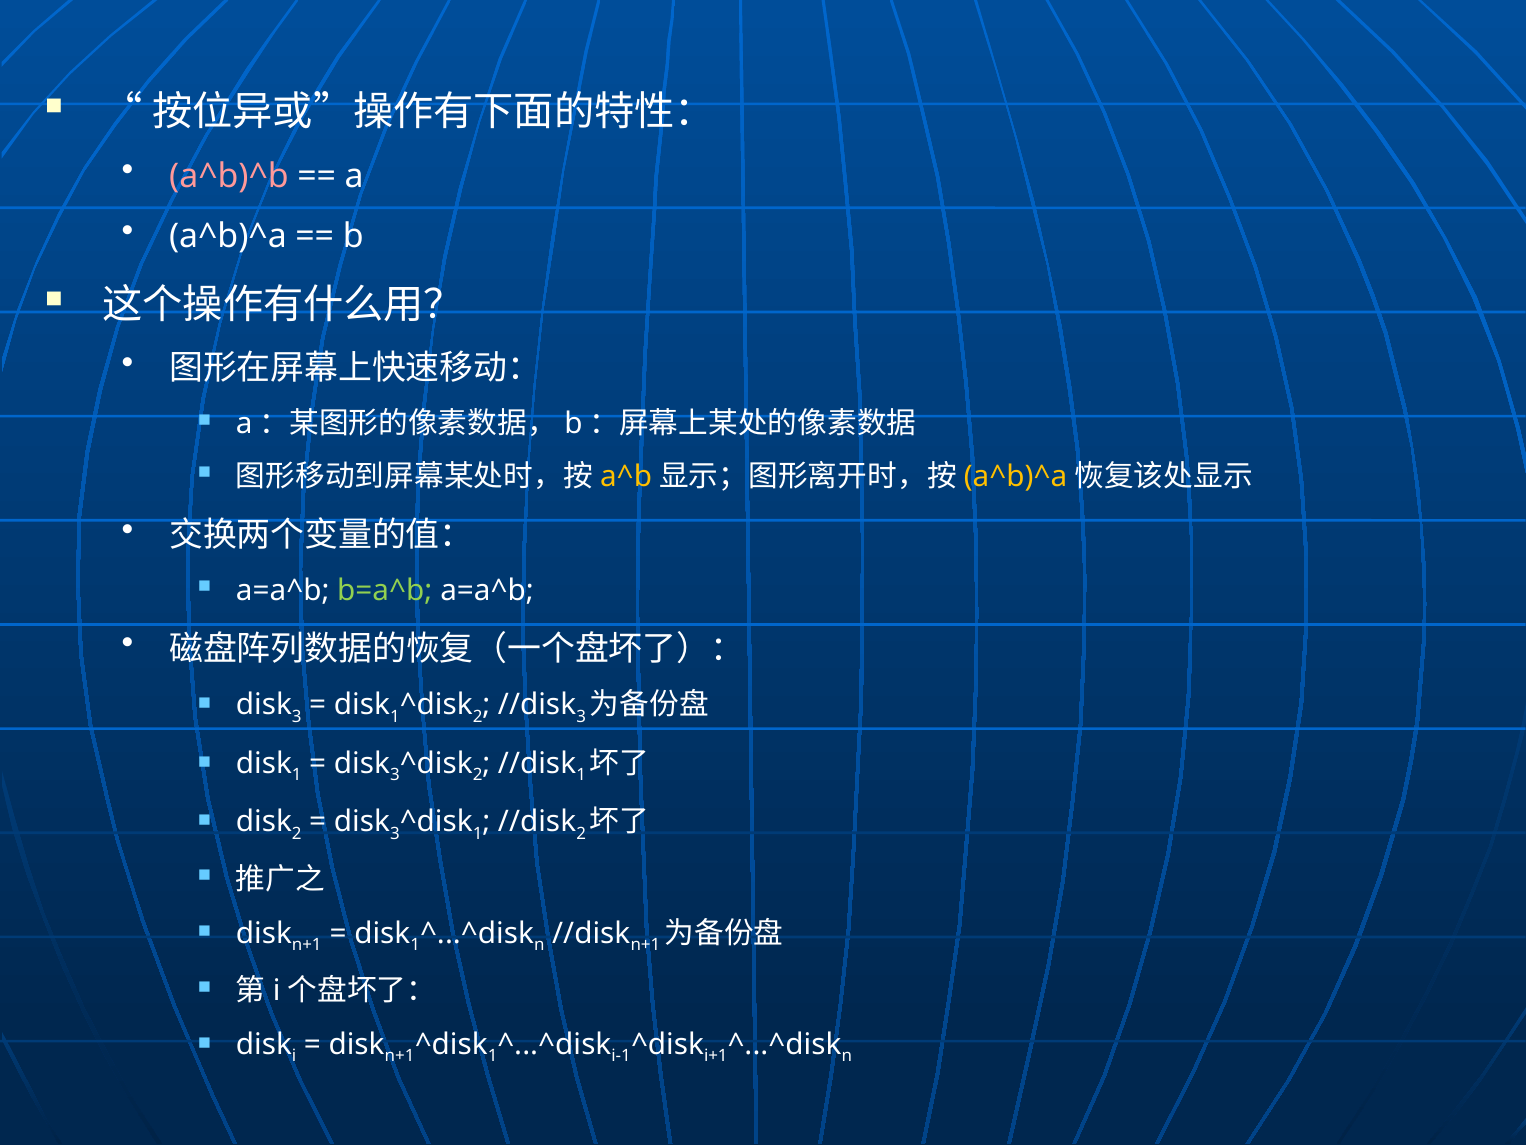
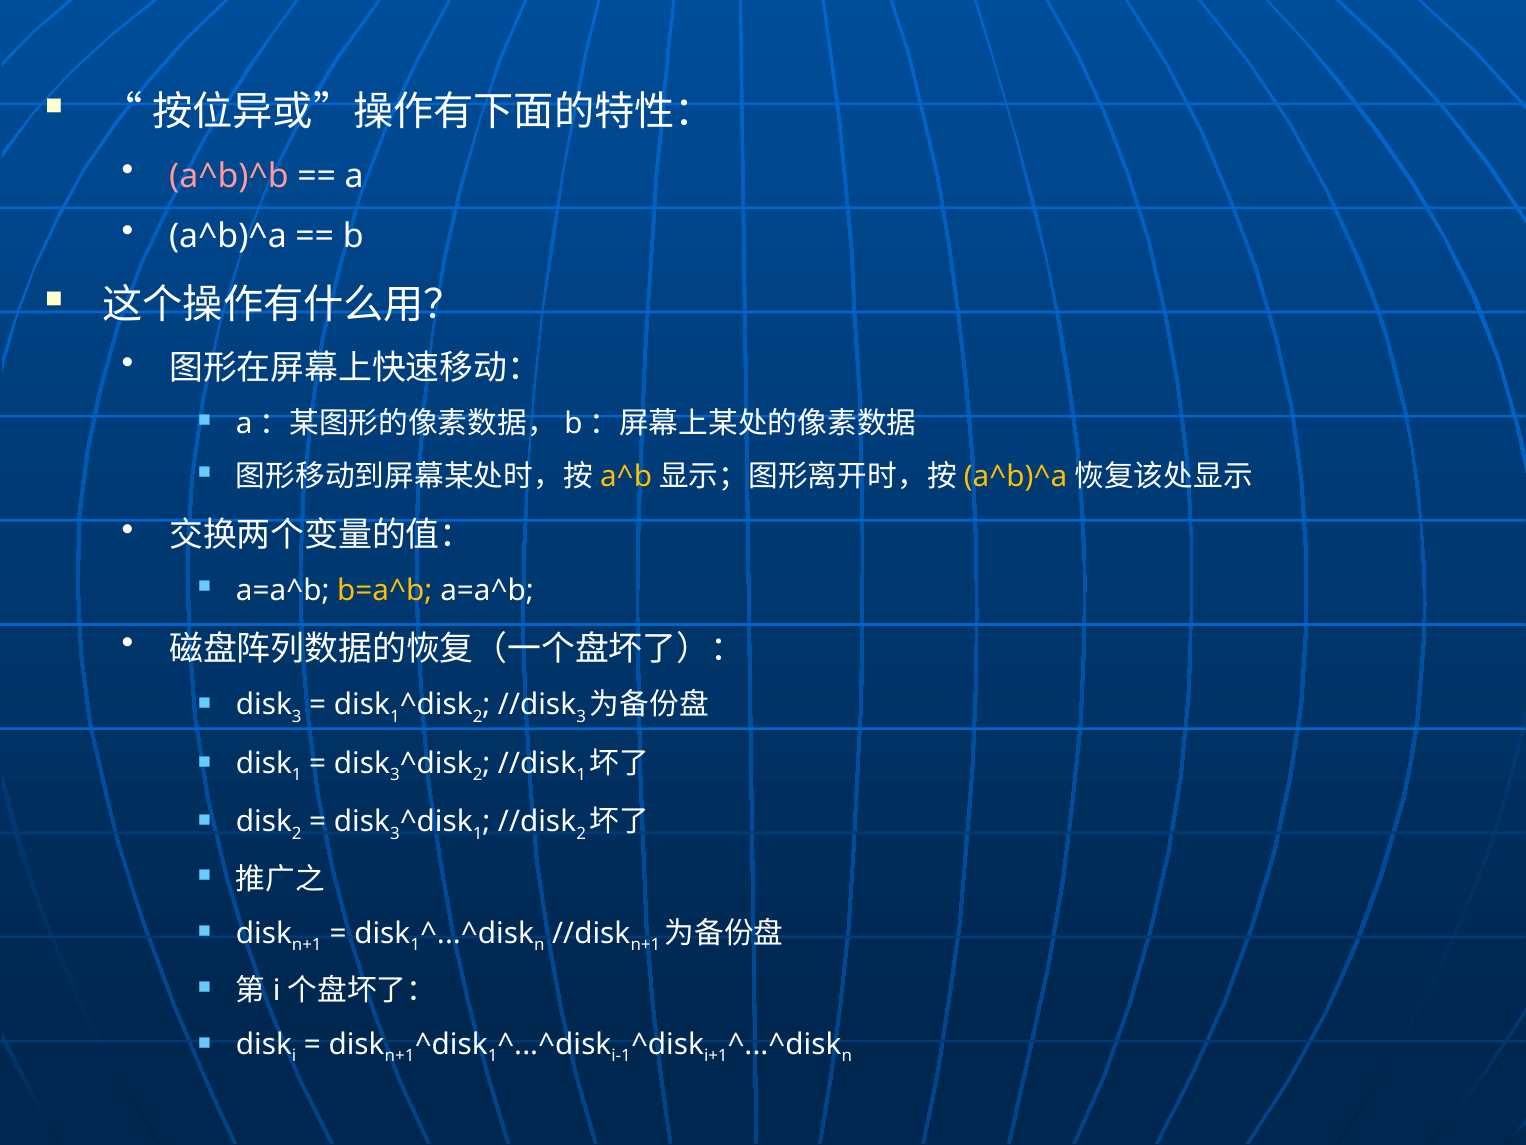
b=a^b colour: light green -> yellow (385, 590)
